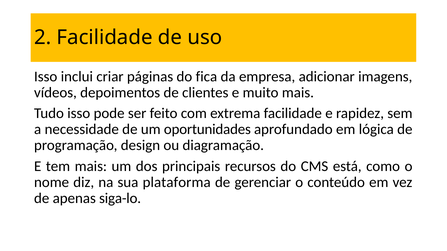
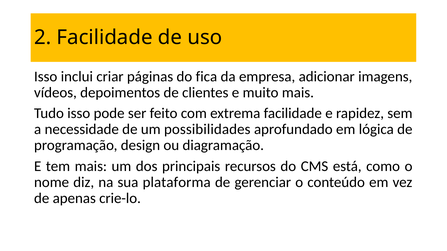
oportunidades: oportunidades -> possibilidades (207, 130)
siga-lo: siga-lo -> crie-lo (120, 199)
